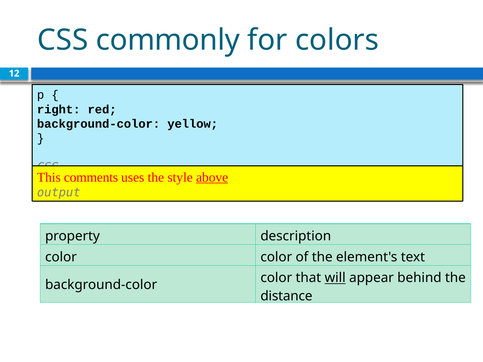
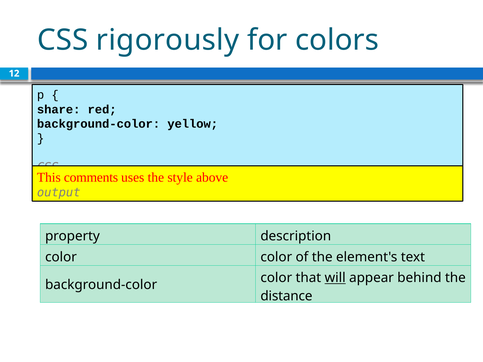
commonly: commonly -> rigorously (168, 40)
right: right -> share (59, 109)
above underline: present -> none (212, 177)
